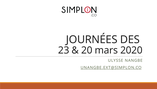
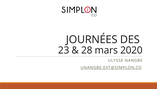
20: 20 -> 28 (87, 50)
